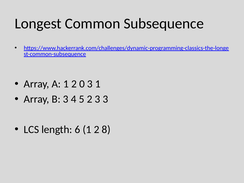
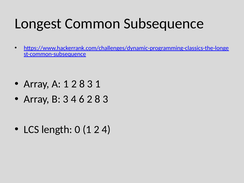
1 2 0: 0 -> 8 (82, 84)
5: 5 -> 6 (82, 99)
3: 3 -> 8 (97, 99)
6: 6 -> 0 (77, 130)
2 8: 8 -> 4 (106, 130)
